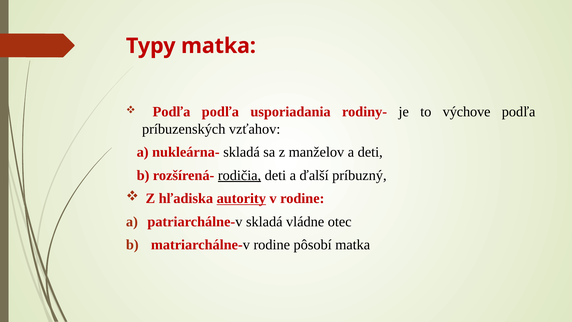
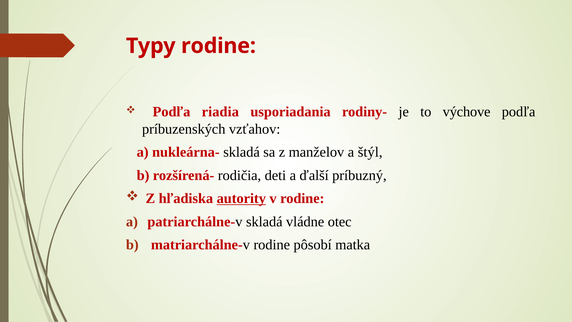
Typy matka: matka -> rodine (219, 46)
Podľa podľa: podľa -> riadia (220, 112)
a deti: deti -> štýl (370, 152)
rodičia underline: present -> none (240, 175)
